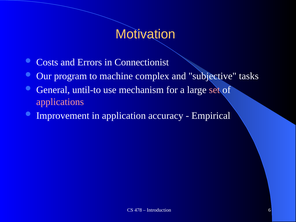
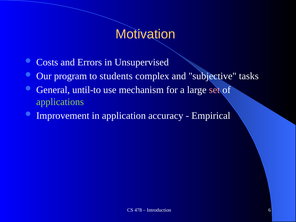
Connectionist: Connectionist -> Unsupervised (142, 62)
machine: machine -> students (116, 76)
applications colour: pink -> light green (60, 102)
